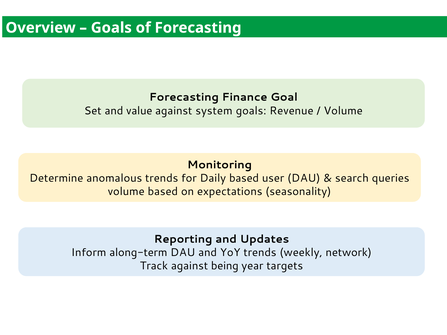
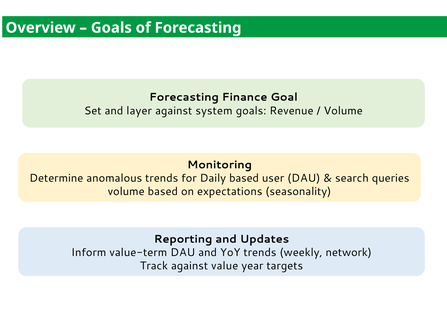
value: value -> layer (139, 111)
along-term: along-term -> value-term (138, 253)
being: being -> value (225, 266)
